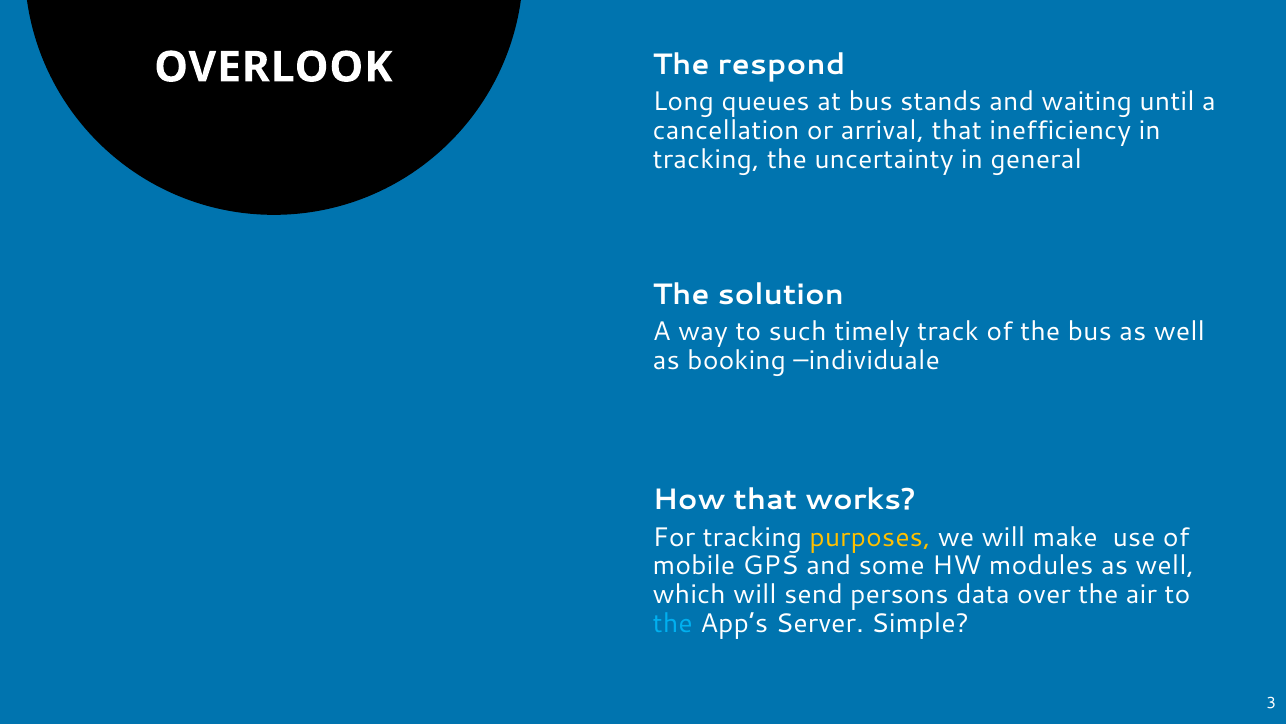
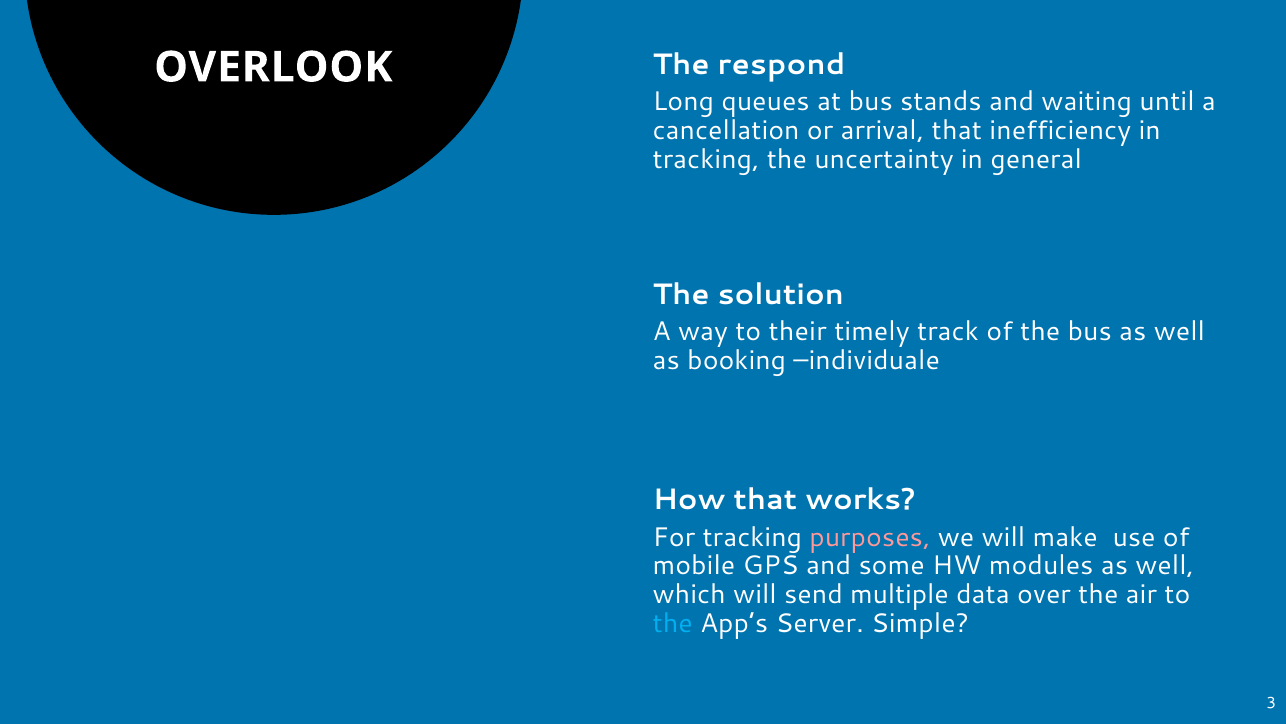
such: such -> their (798, 332)
purposes colour: yellow -> pink (870, 537)
persons: persons -> multiple (900, 595)
